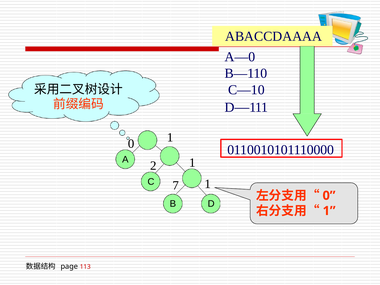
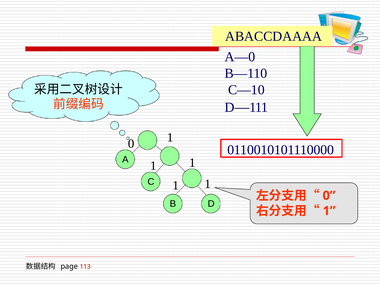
A 2: 2 -> 1 (153, 166)
C 7: 7 -> 1 (176, 185)
